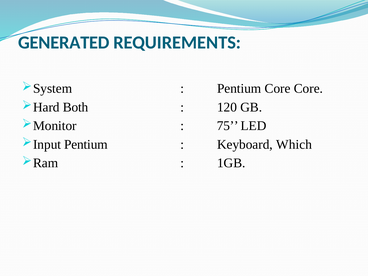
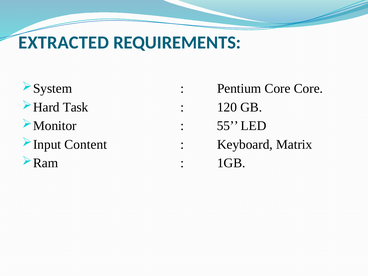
GENERATED: GENERATED -> EXTRACTED (64, 42)
Both: Both -> Task (76, 107)
75: 75 -> 55 (228, 126)
Pentium: Pentium -> Content (86, 144)
Which: Which -> Matrix (294, 144)
